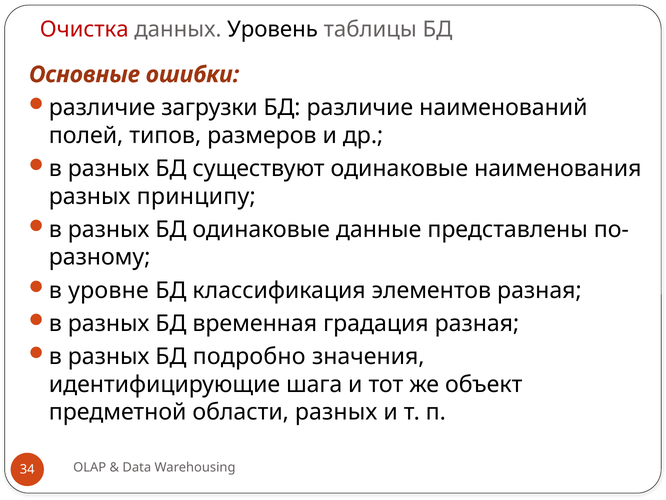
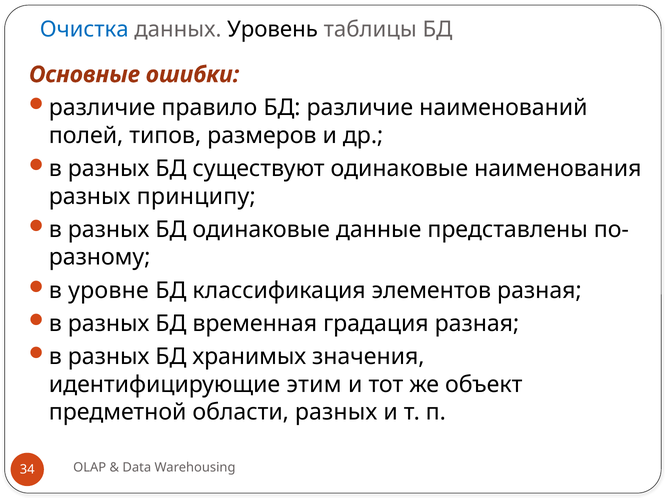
Очистка colour: red -> blue (84, 29)
загрузки: загрузки -> правило (209, 108)
подробно: подробно -> хранимых (249, 356)
шага: шага -> этим (314, 384)
